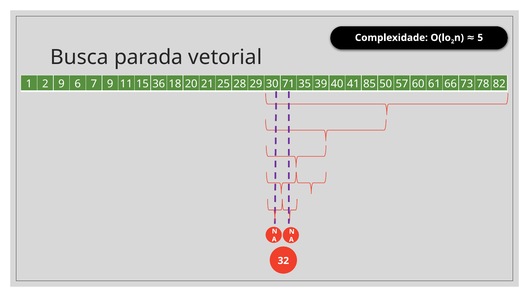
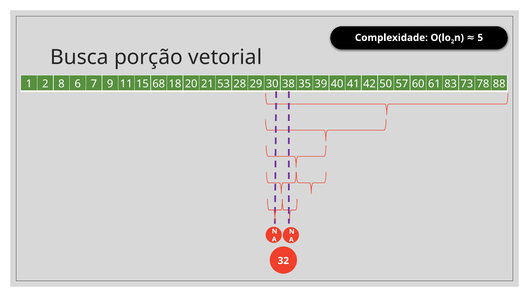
parada: parada -> porção (148, 57)
2 9: 9 -> 8 (61, 84)
36: 36 -> 68 (159, 84)
25: 25 -> 53 (224, 84)
71: 71 -> 38 (288, 84)
85: 85 -> 42 (369, 84)
66: 66 -> 83 (451, 84)
82: 82 -> 88 (499, 84)
